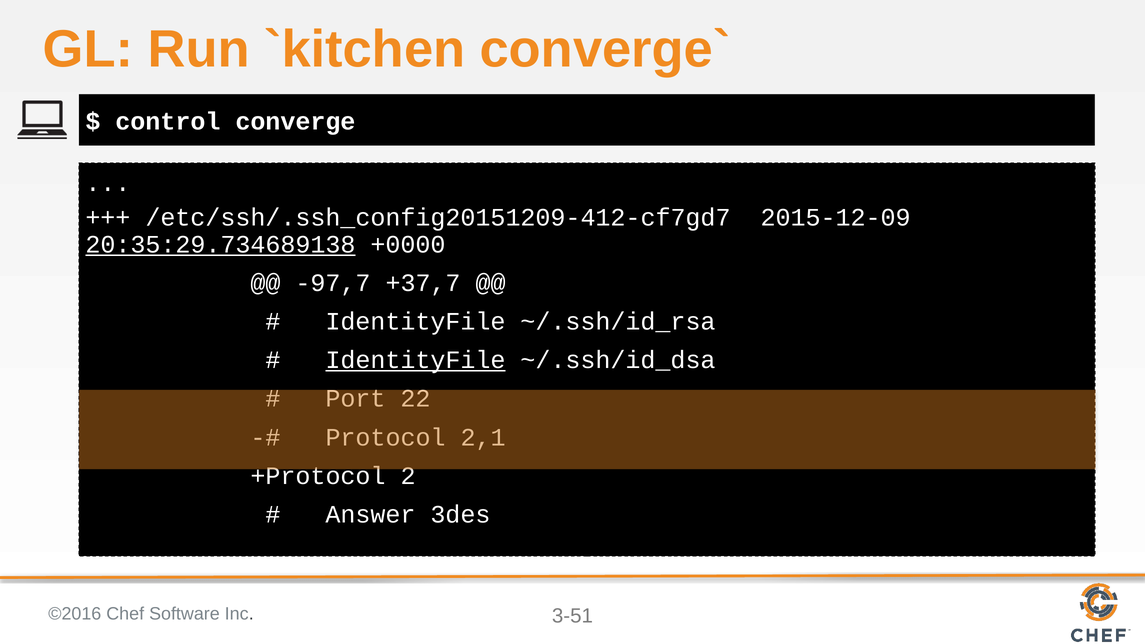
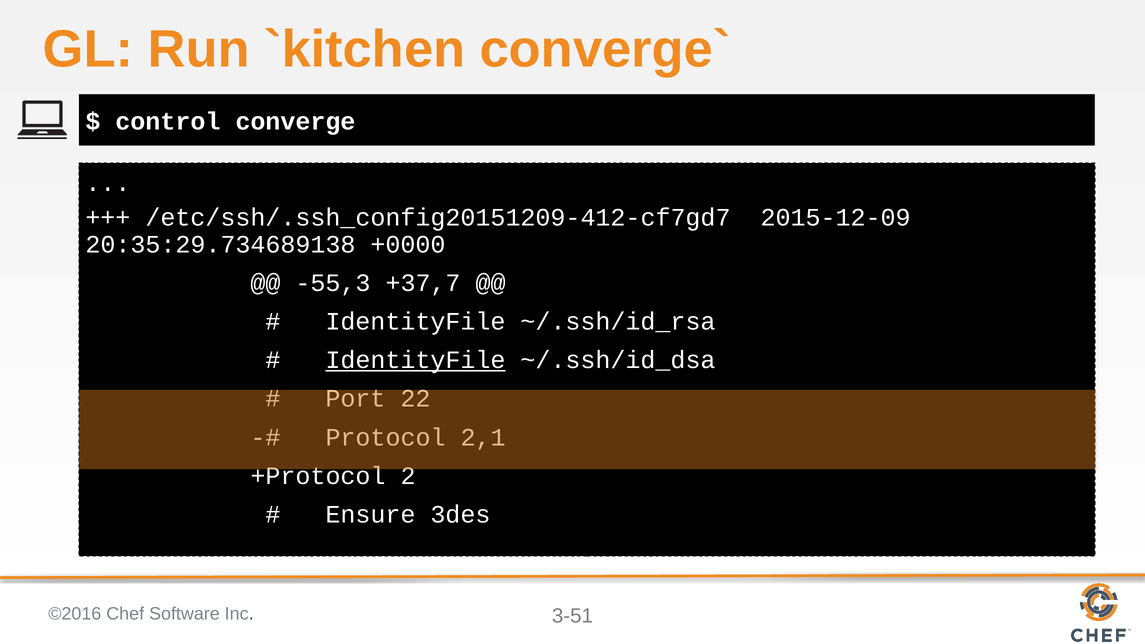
20:35:29.734689138 underline: present -> none (220, 244)
-97,7: -97,7 -> -55,3 (333, 283)
Answer: Answer -> Ensure (370, 515)
